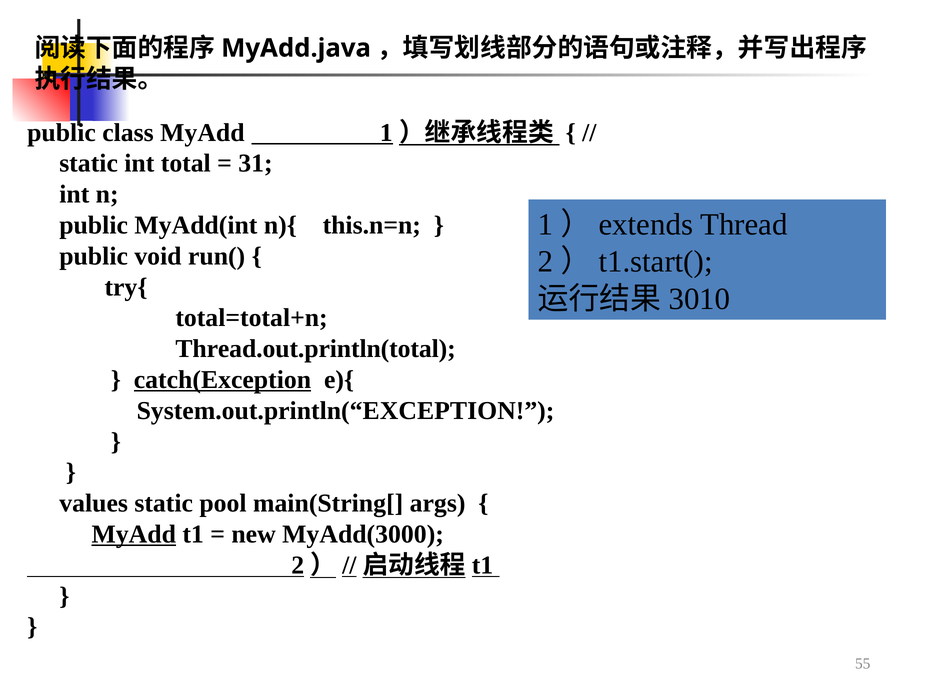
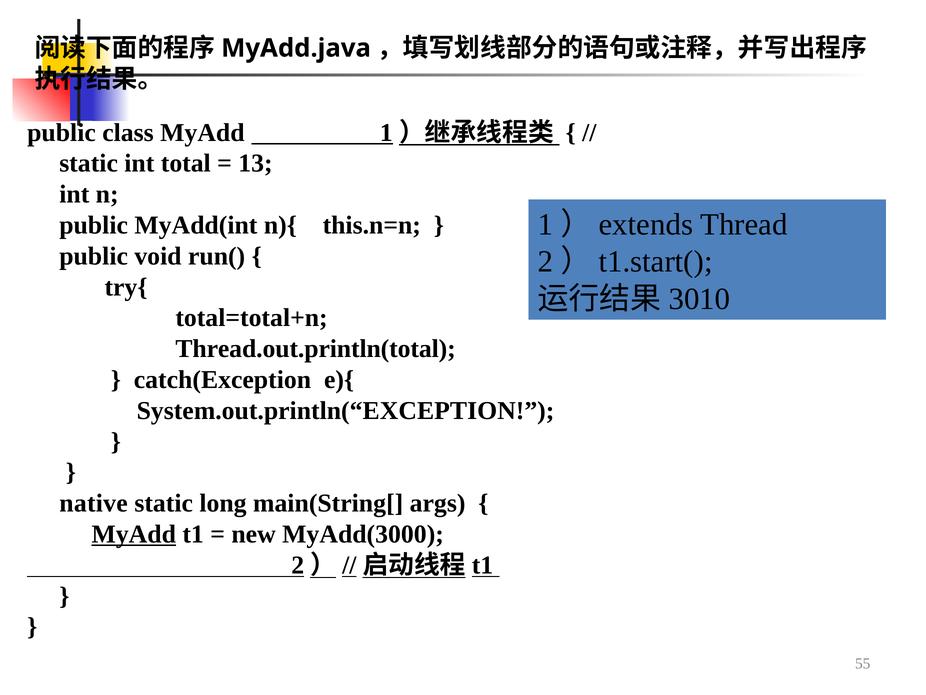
31: 31 -> 13 (256, 163)
catch(Exception underline: present -> none (222, 379)
values: values -> native (94, 503)
pool: pool -> long (223, 503)
